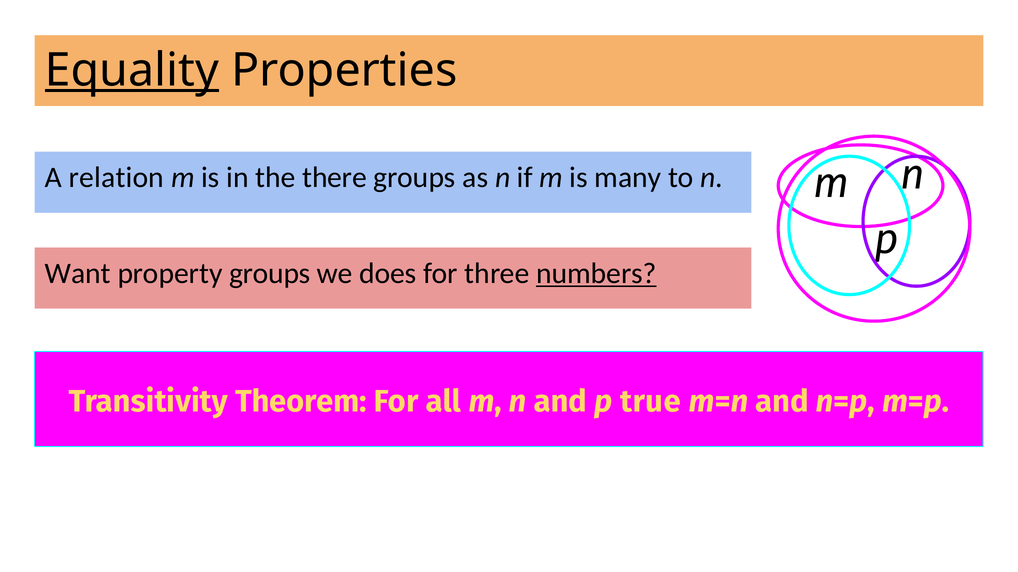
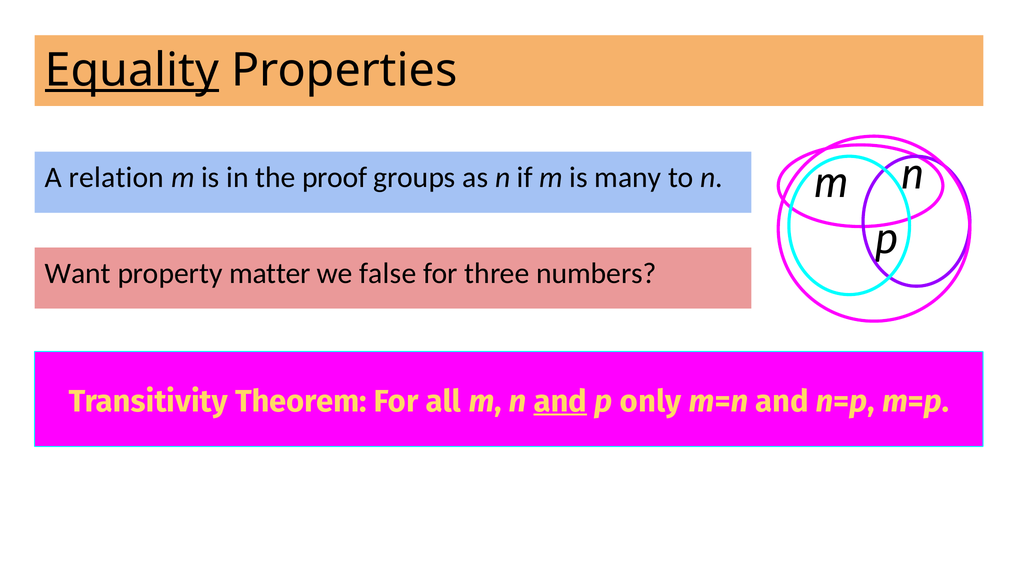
there: there -> proof (335, 178)
property groups: groups -> matter (270, 274)
does: does -> false (388, 274)
numbers underline: present -> none (596, 274)
and underline: none -> present (560, 402)
true: true -> only (651, 402)
